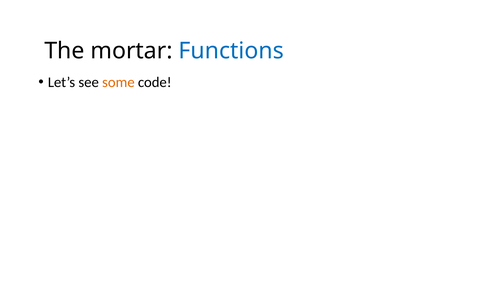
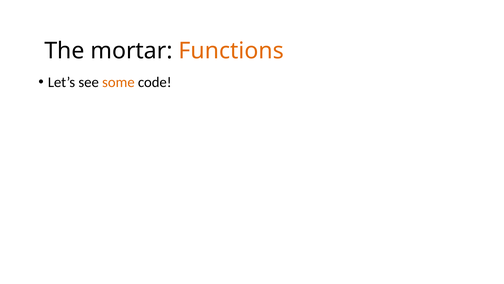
Functions colour: blue -> orange (231, 51)
